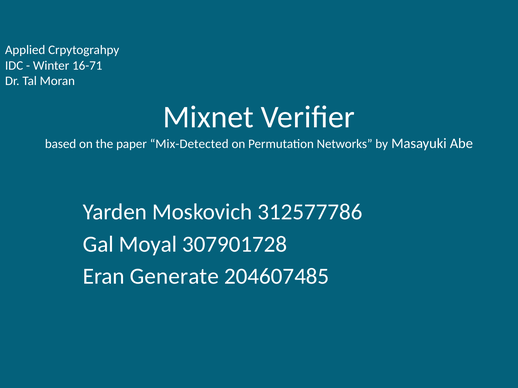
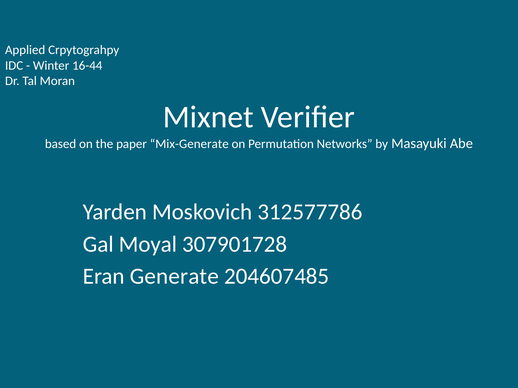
16-71: 16-71 -> 16-44 (87, 66)
Mix-Detected: Mix-Detected -> Mix-Generate (189, 144)
